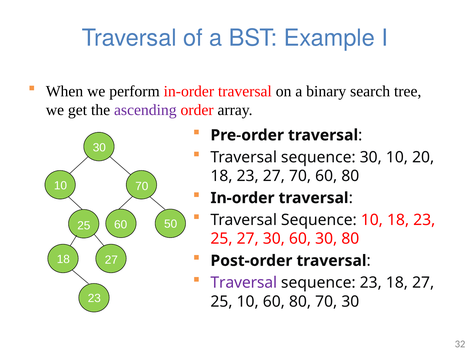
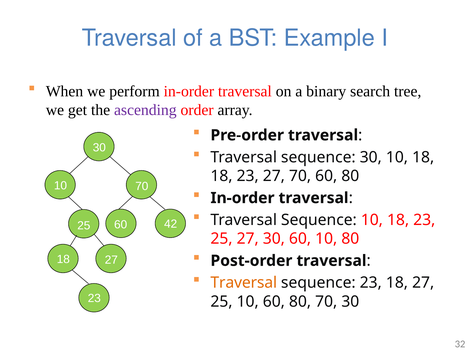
30 10 20: 20 -> 18 (423, 157)
50: 50 -> 42 (171, 224)
60 30: 30 -> 10 (326, 238)
Traversal colour: purple -> orange (244, 282)
